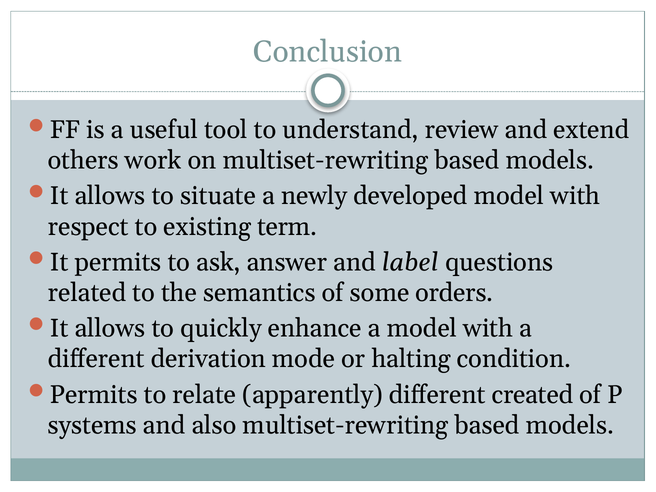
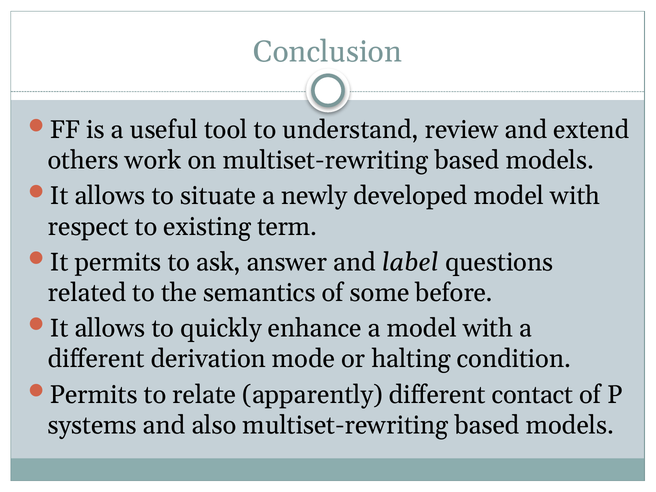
orders: orders -> before (454, 293)
created: created -> contact (532, 395)
